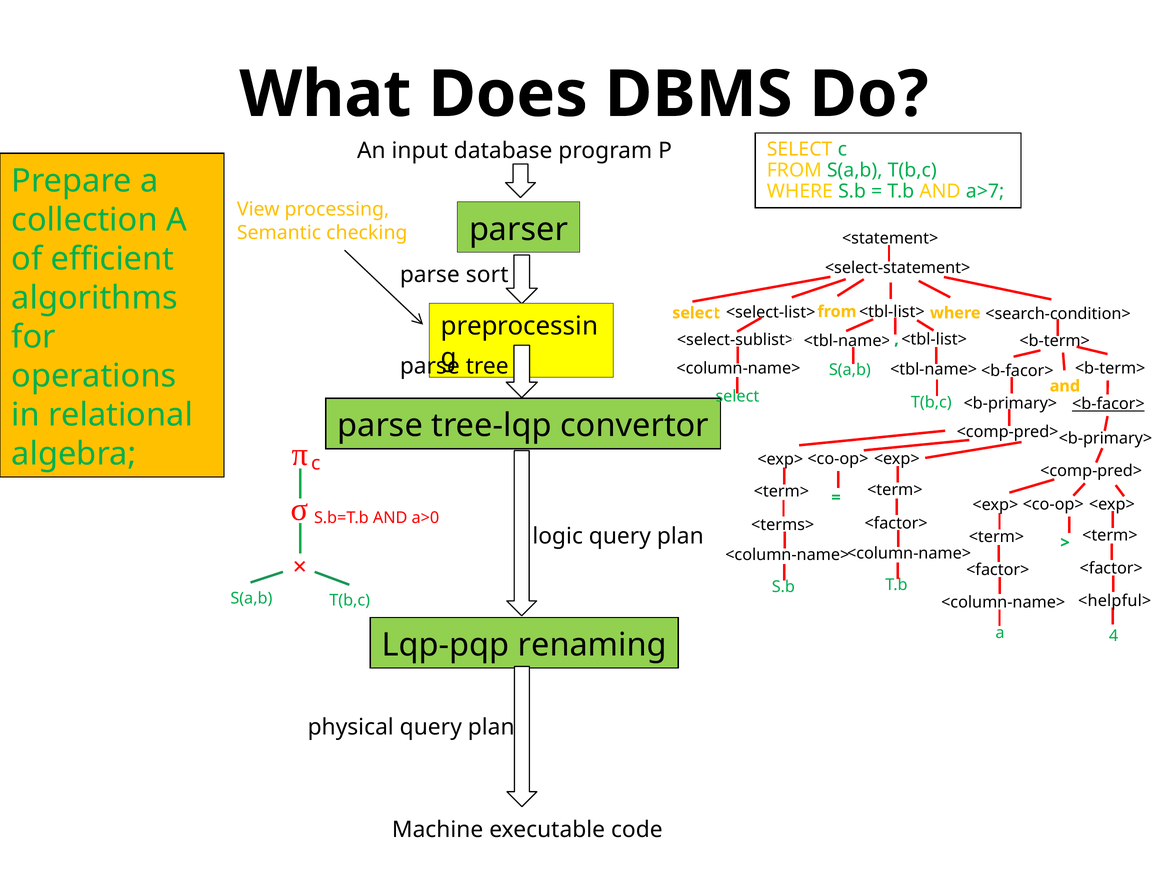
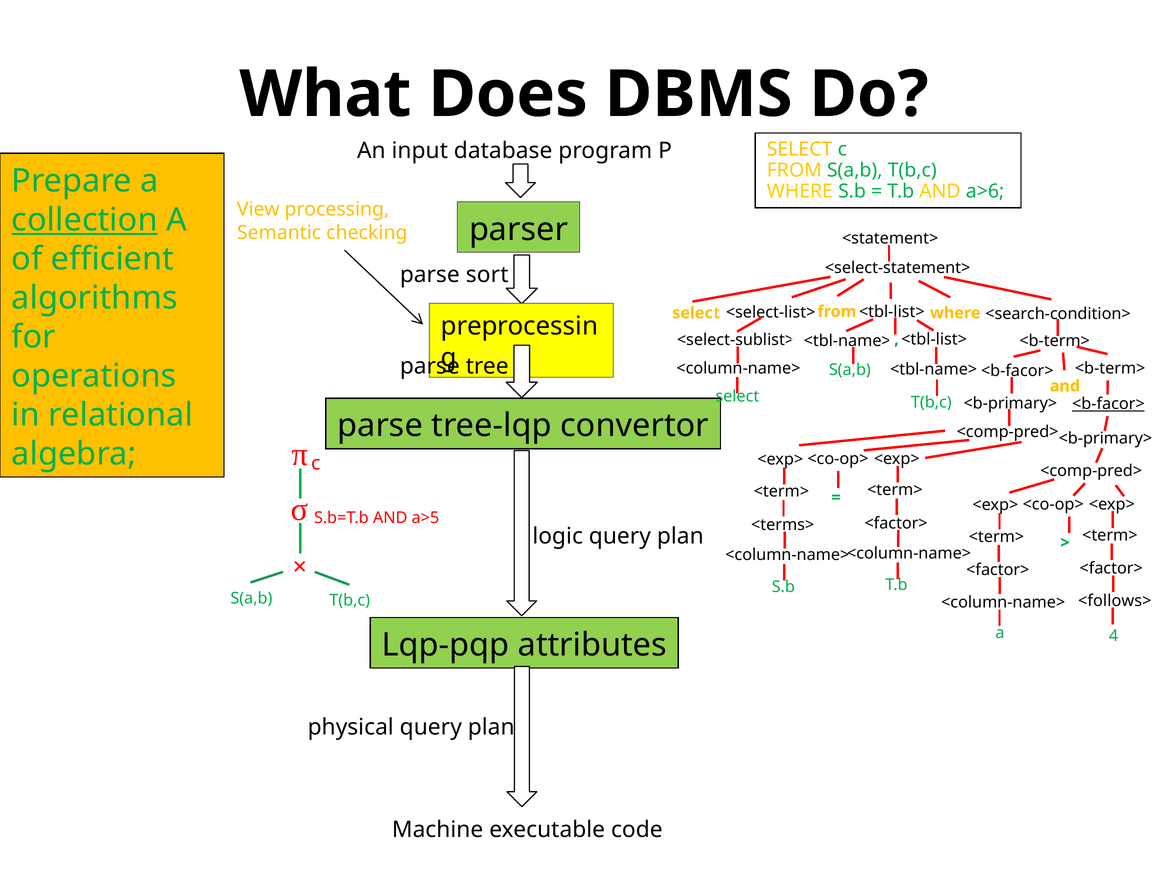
a>7: a>7 -> a>6 (985, 191)
collection underline: none -> present (85, 220)
a>0: a>0 -> a>5 (425, 518)
<helpful>: <helpful> -> <follows> (1115, 601)
renaming: renaming -> attributes (592, 645)
